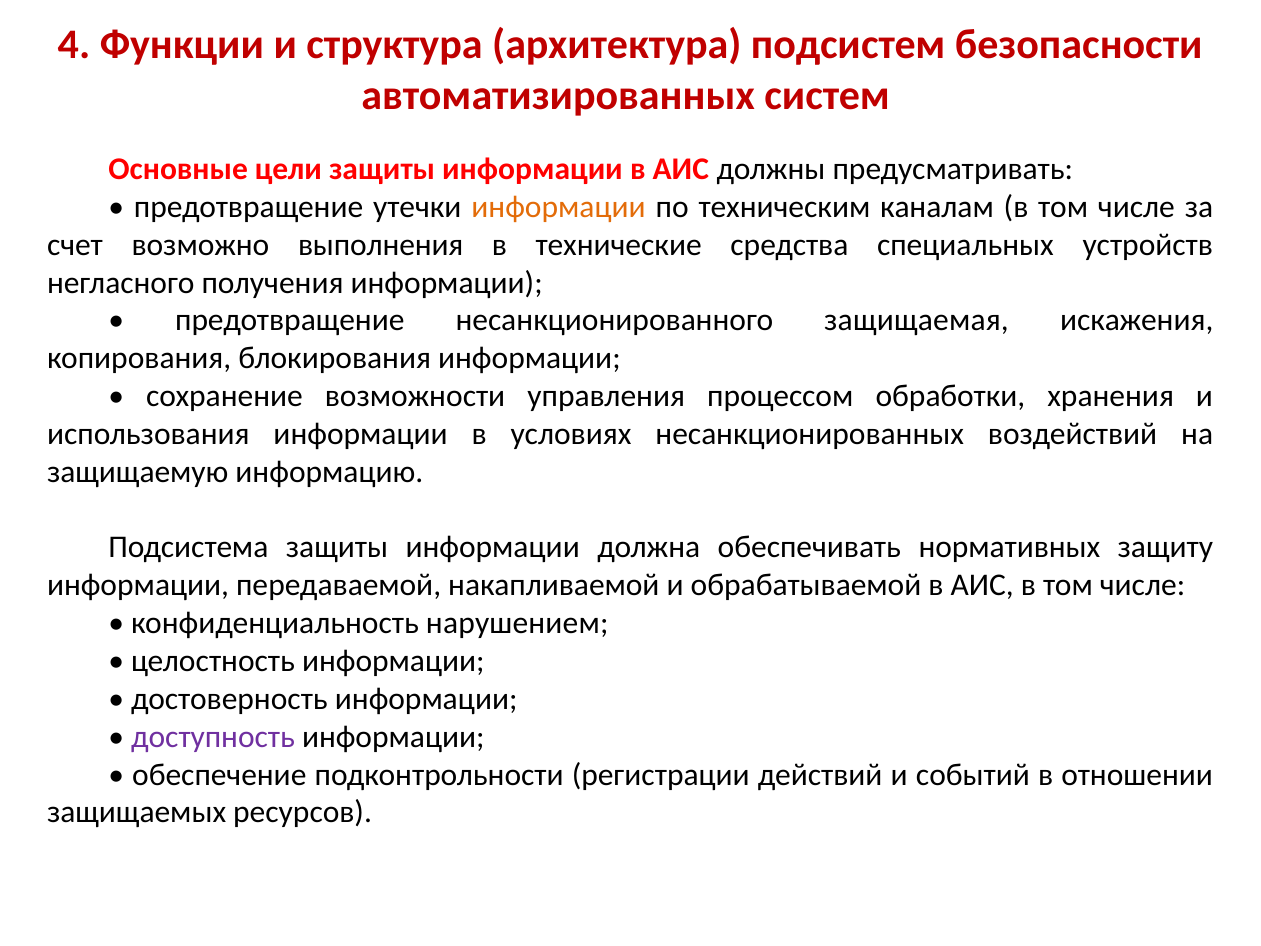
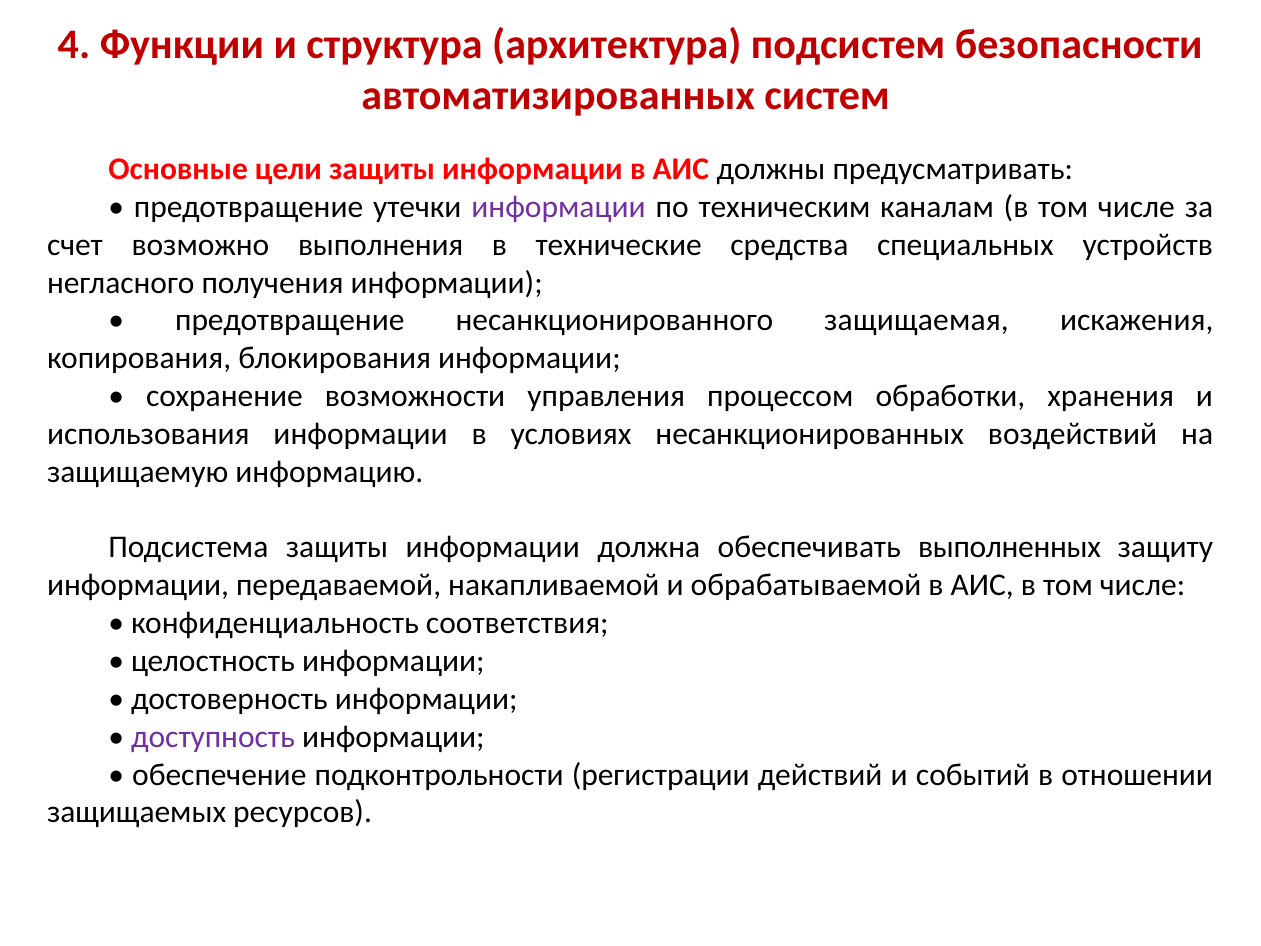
информации colour: orange -> purple (559, 207)
нормативных: нормативных -> выполненных (1010, 547)
нарушением: нарушением -> соответствия (517, 623)
